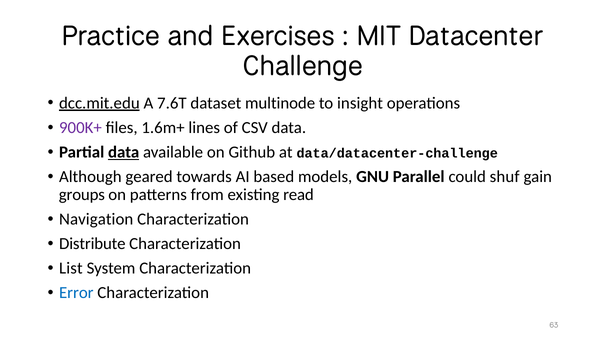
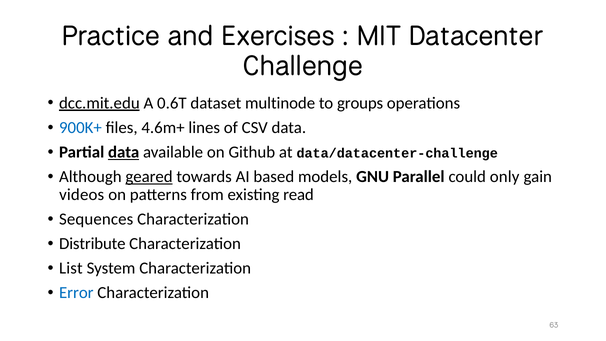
7.6T: 7.6T -> 0.6T (172, 103)
insight: insight -> groups (360, 103)
900K+ colour: purple -> blue (80, 128)
1.6m+: 1.6m+ -> 4.6m+ (163, 128)
geared underline: none -> present (149, 177)
shuf: shuf -> only (505, 177)
groups: groups -> videos (82, 195)
Navigation: Navigation -> Sequences (96, 219)
